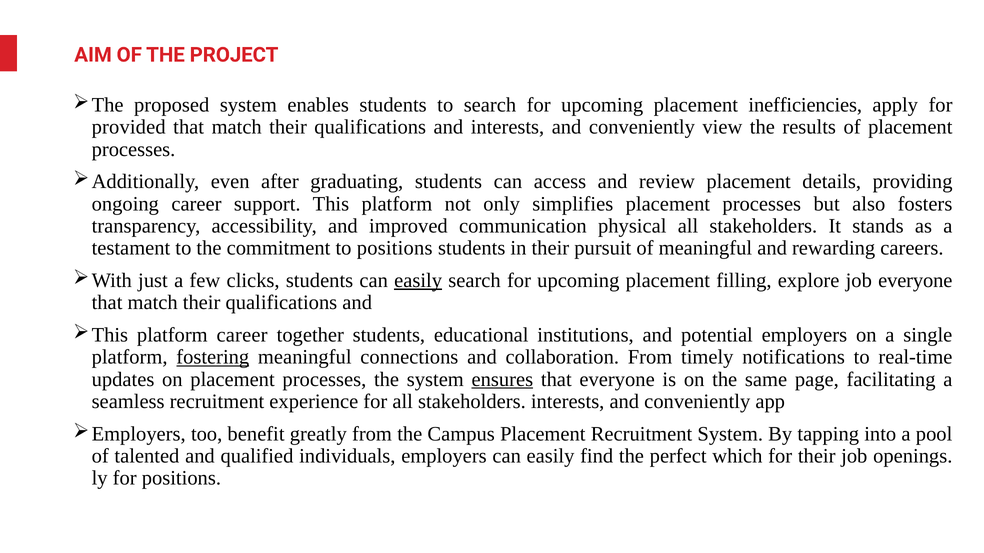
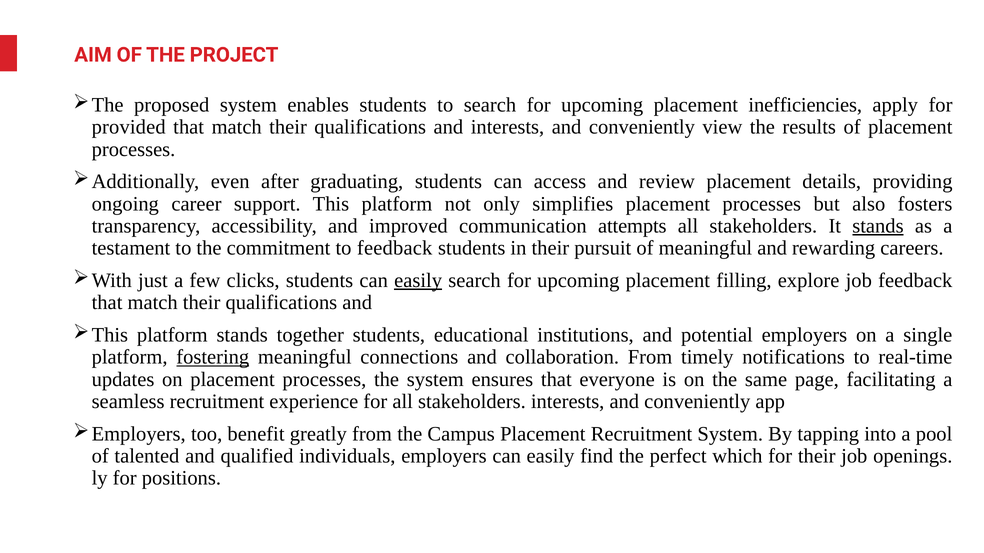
physical: physical -> attempts (632, 226)
stands underline: none -> present (878, 226)
to positions: positions -> feedback (395, 248)
job everyone: everyone -> feedback (915, 281)
platform career: career -> stands (242, 335)
ensures underline: present -> none (502, 380)
